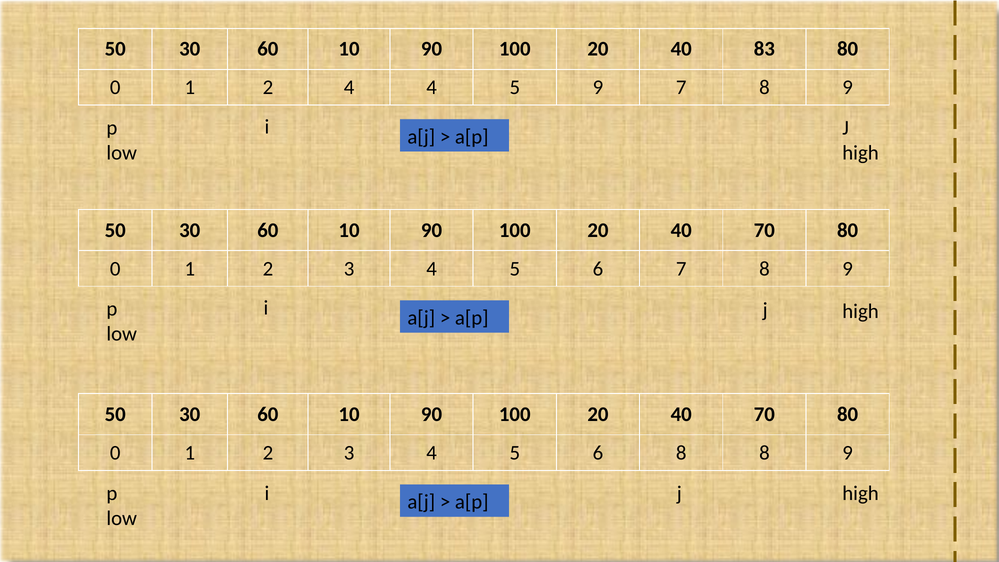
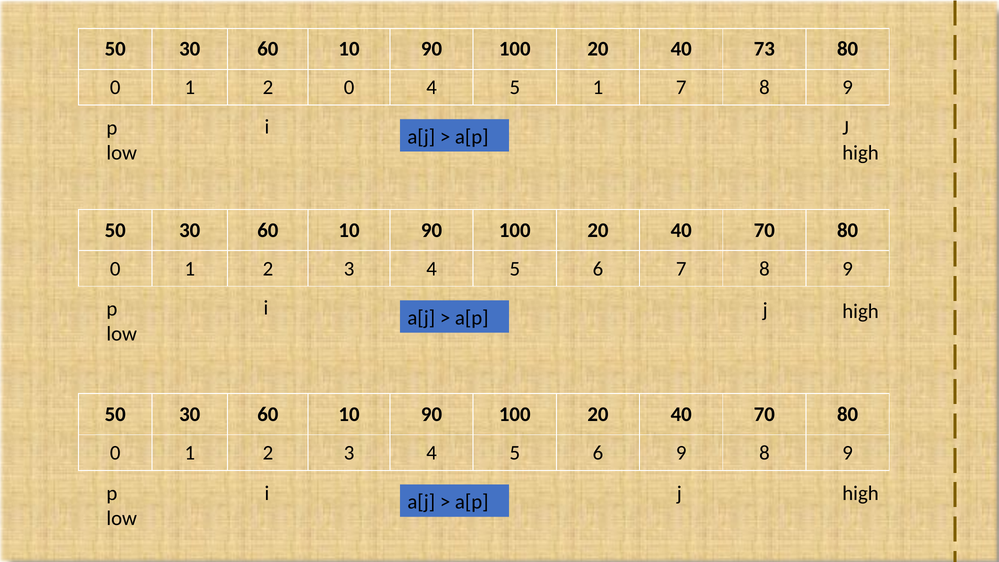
83: 83 -> 73 (764, 49)
2 4: 4 -> 0 (349, 87)
5 9: 9 -> 1 (598, 87)
6 8: 8 -> 9 (681, 453)
